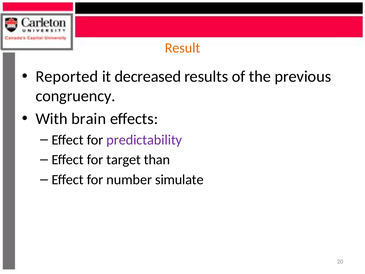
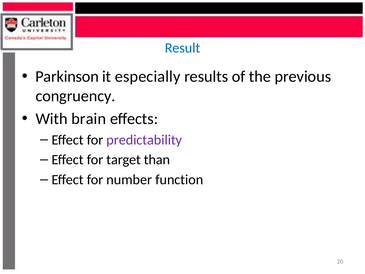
Result colour: orange -> blue (183, 48)
Reported: Reported -> Parkinson (67, 77)
decreased: decreased -> especially (148, 77)
simulate: simulate -> function (179, 179)
